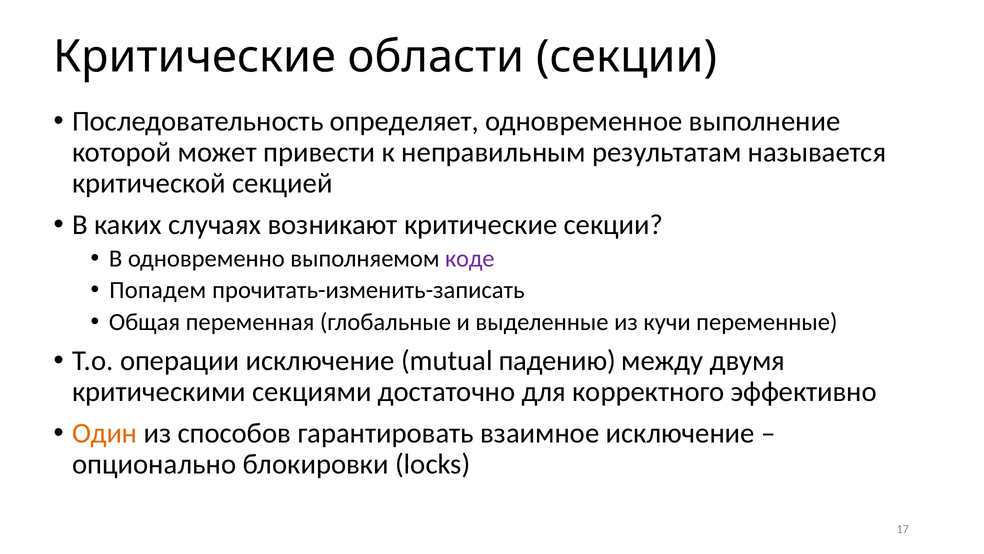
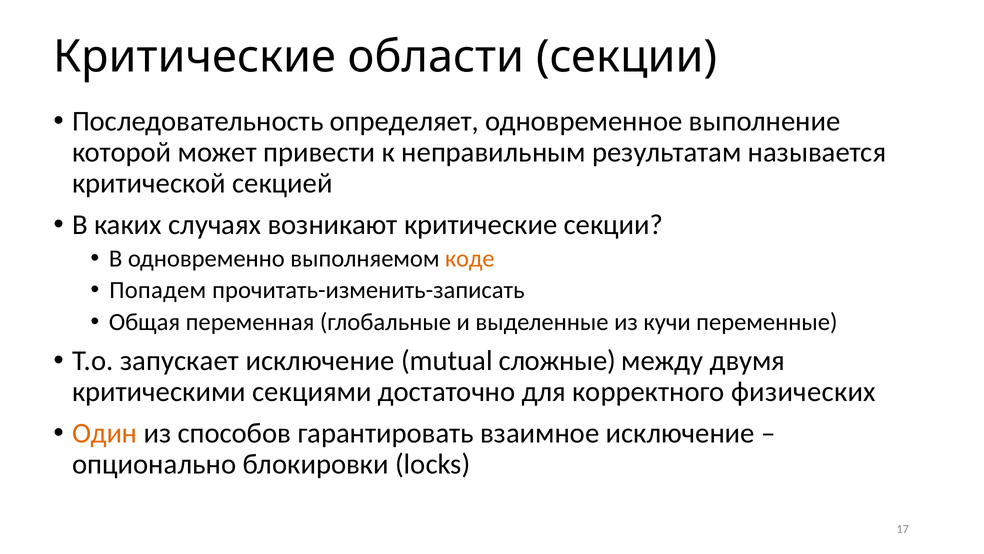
коде colour: purple -> orange (470, 258)
операции: операции -> запускает (180, 361)
падению: падению -> сложные (557, 361)
эффективно: эффективно -> физических (804, 392)
